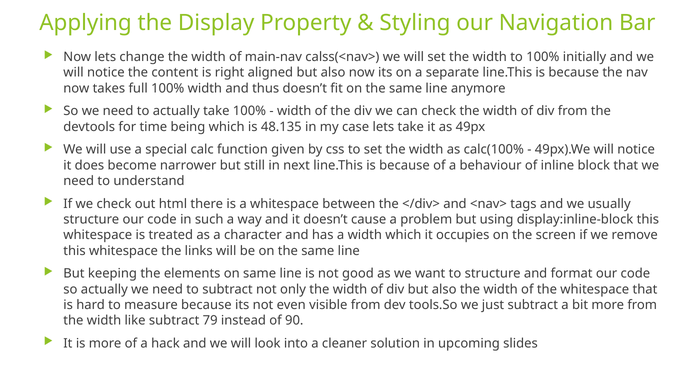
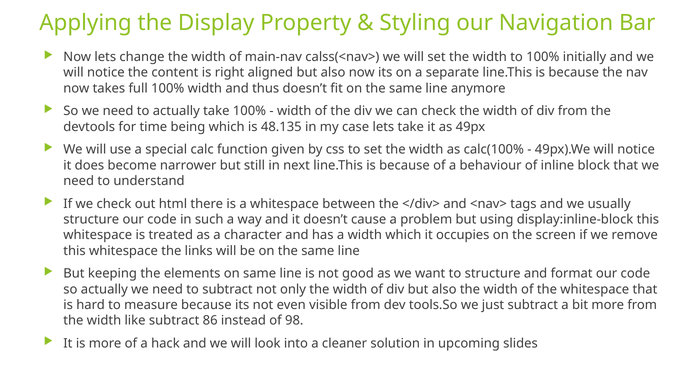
79: 79 -> 86 (210, 320)
90: 90 -> 98 (294, 320)
